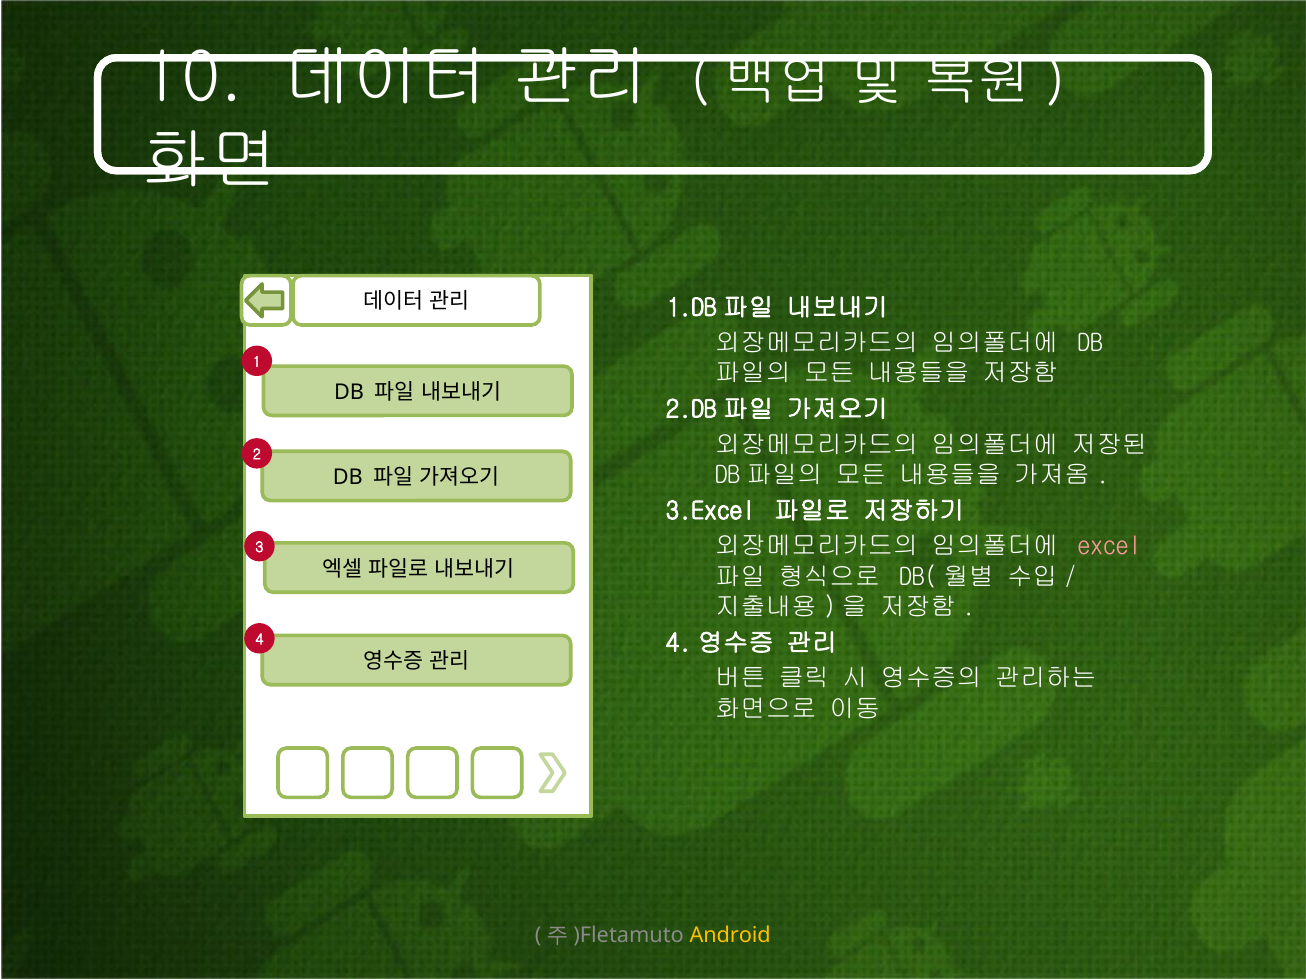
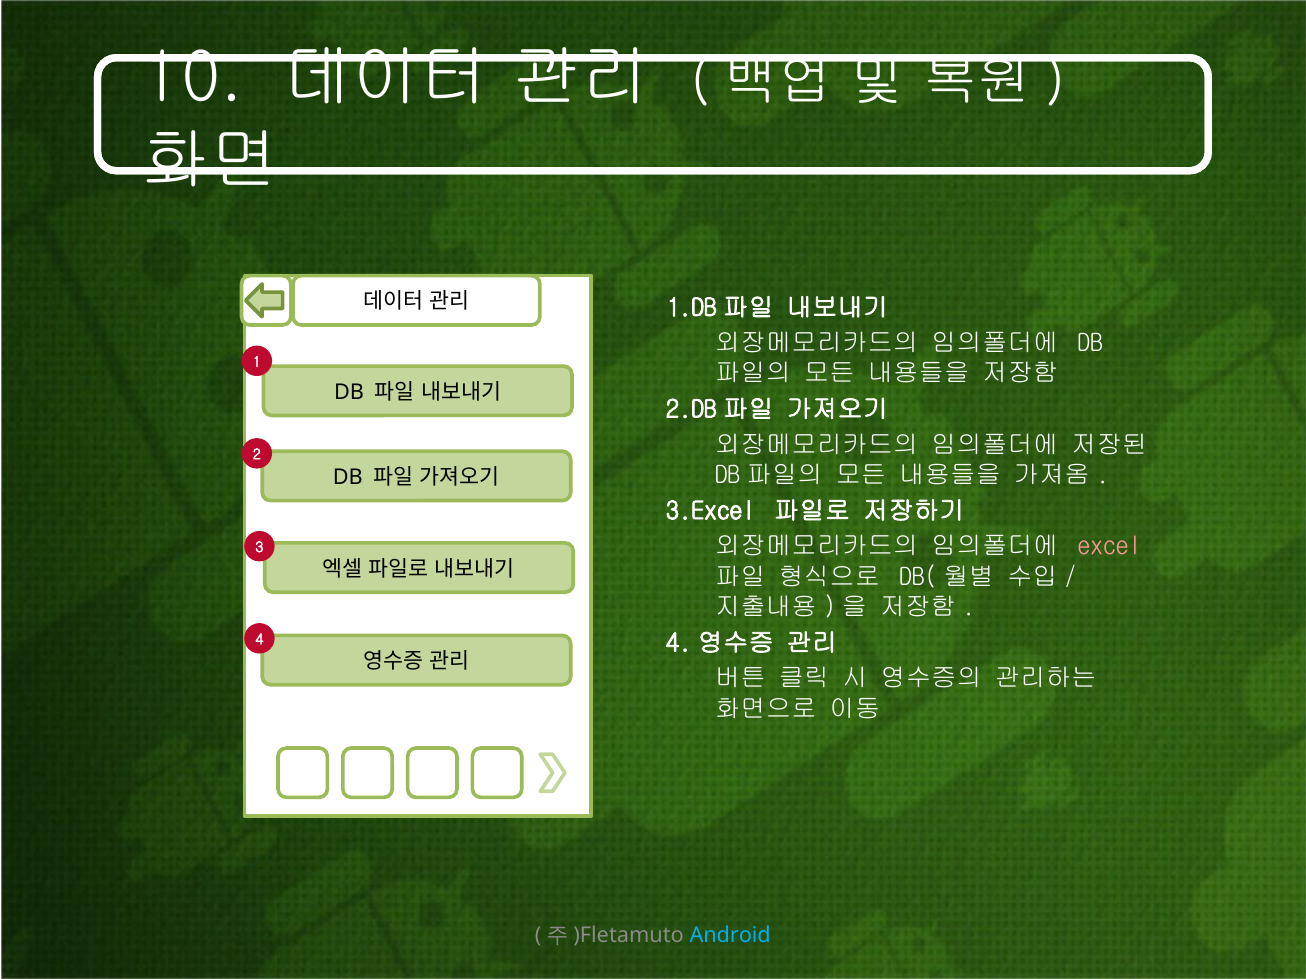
Android colour: yellow -> light blue (730, 935)
